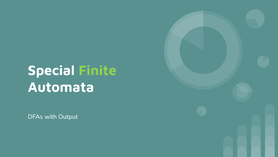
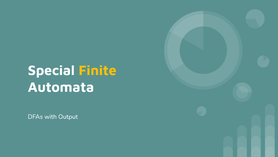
Finite colour: light green -> yellow (98, 70)
